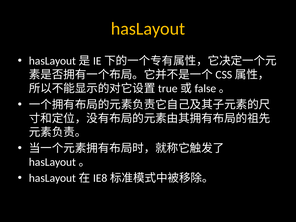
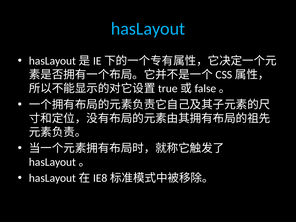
hasLayout colour: yellow -> light blue (148, 29)
